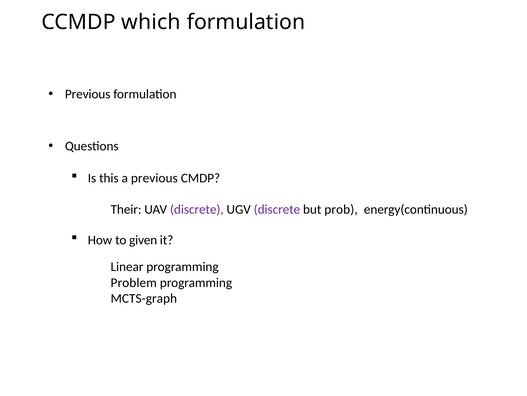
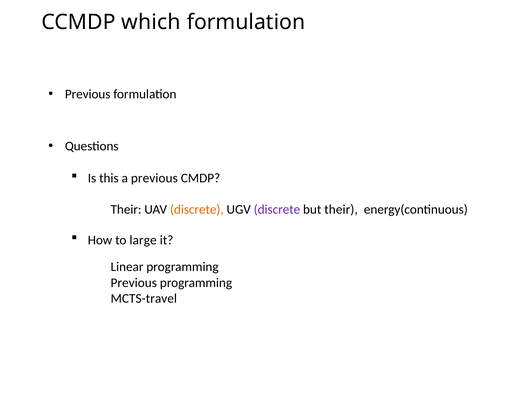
discrete colour: purple -> orange (197, 209)
but prob: prob -> their (341, 209)
given: given -> large (143, 240)
Problem: Problem -> Previous (134, 282)
MCTS-graph: MCTS-graph -> MCTS-travel (144, 298)
